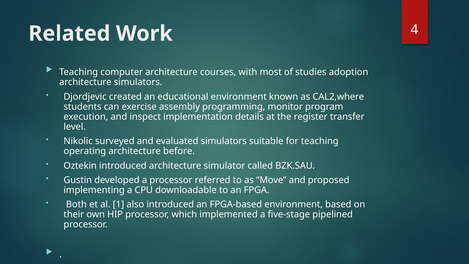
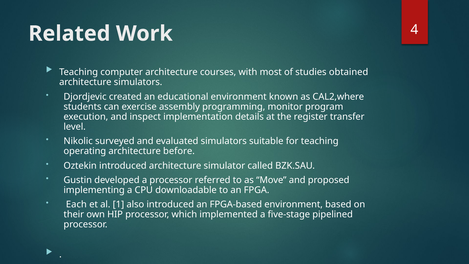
adoption: adoption -> obtained (349, 72)
Both: Both -> Each (76, 204)
